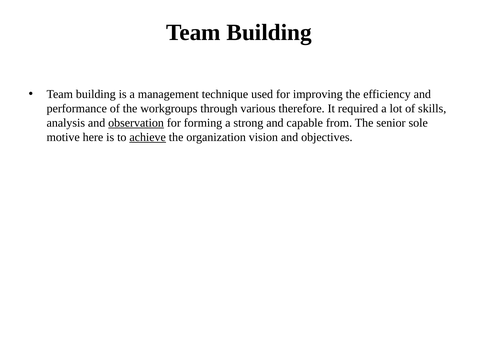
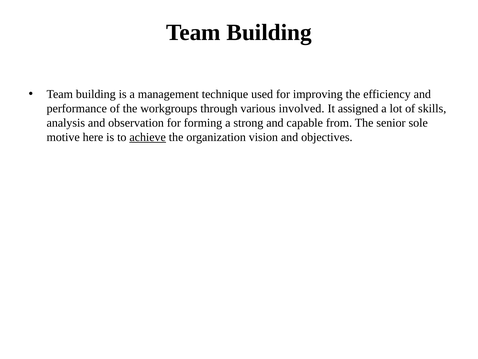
therefore: therefore -> involved (302, 108)
required: required -> assigned (358, 108)
observation underline: present -> none (136, 123)
